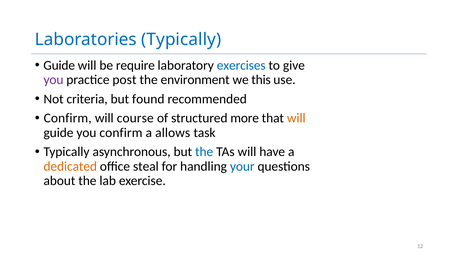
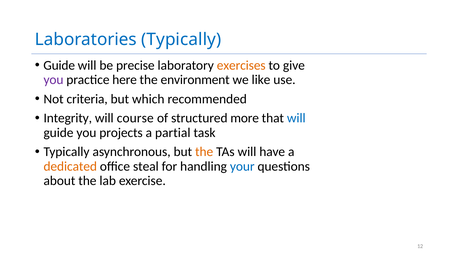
require: require -> precise (135, 65)
exercises colour: blue -> orange (241, 65)
post: post -> here (125, 80)
this: this -> like (261, 80)
found: found -> which (148, 99)
Confirm: Confirm -> Integrity (68, 118)
will colour: orange -> blue (296, 118)
you confirm: confirm -> projects (121, 132)
allows: allows -> partial (173, 132)
the colour: blue -> orange (204, 152)
